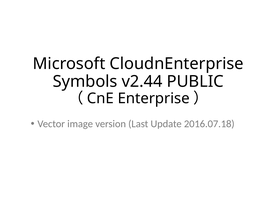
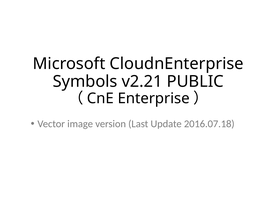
v2.44: v2.44 -> v2.21 (142, 81)
